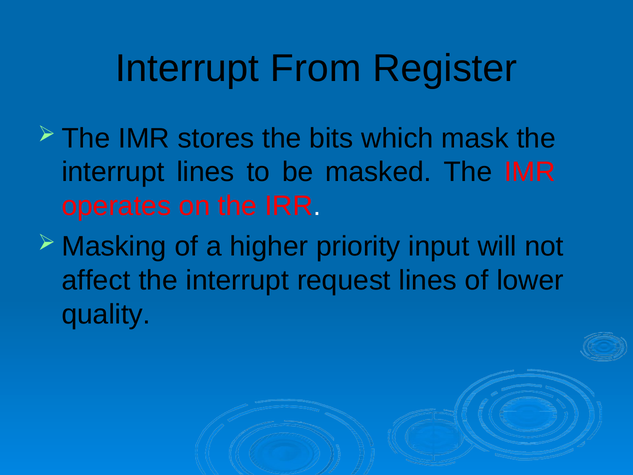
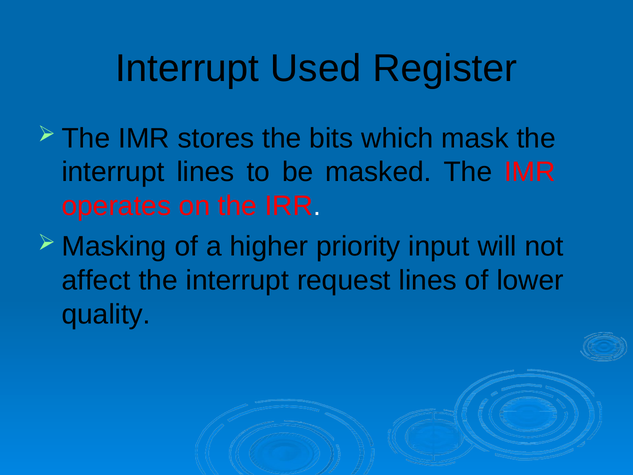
From: From -> Used (316, 68)
